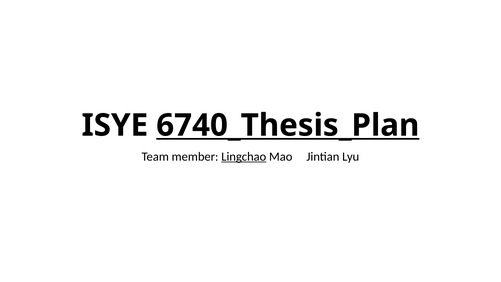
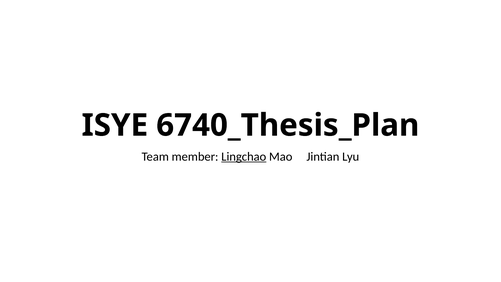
6740_Thesis_Plan underline: present -> none (288, 125)
